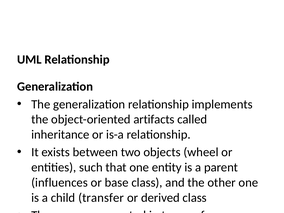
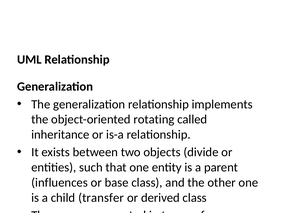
artifacts: artifacts -> rotating (154, 119)
wheel: wheel -> divide (201, 152)
